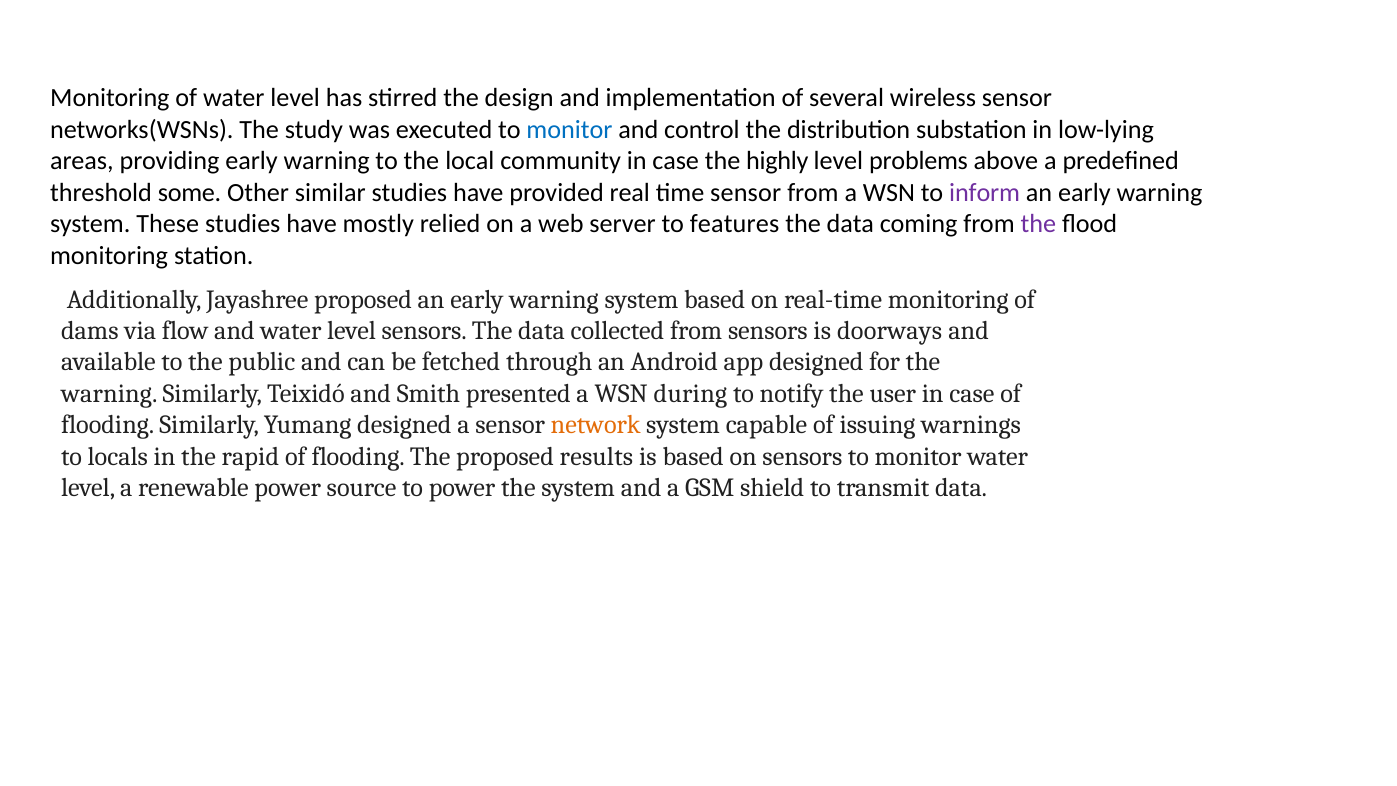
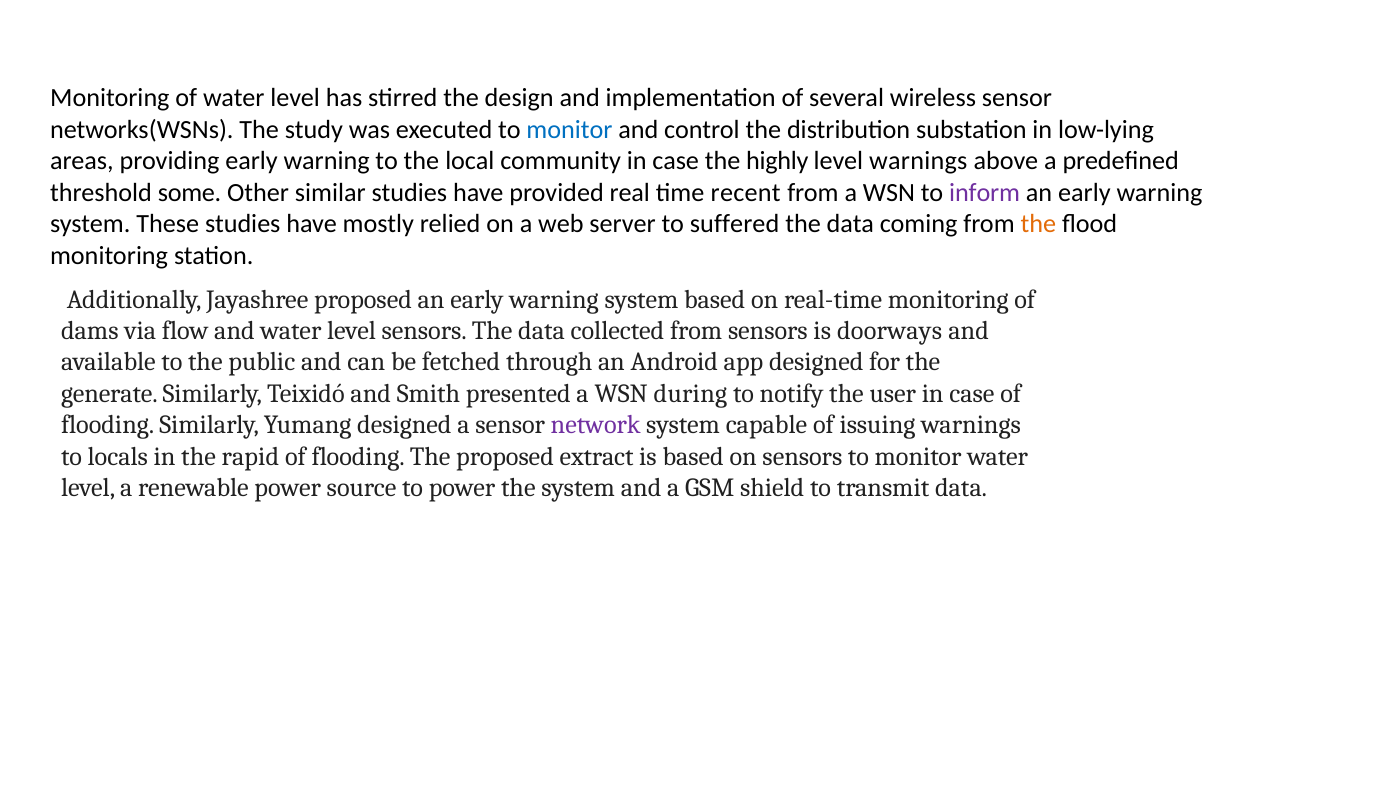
level problems: problems -> warnings (918, 161)
time sensor: sensor -> recent (746, 193)
features: features -> suffered (735, 224)
the colour: purple -> orange (1038, 224)
warning: warning -> generate (109, 394)
network colour: orange -> purple (596, 425)
results: results -> extract (597, 456)
